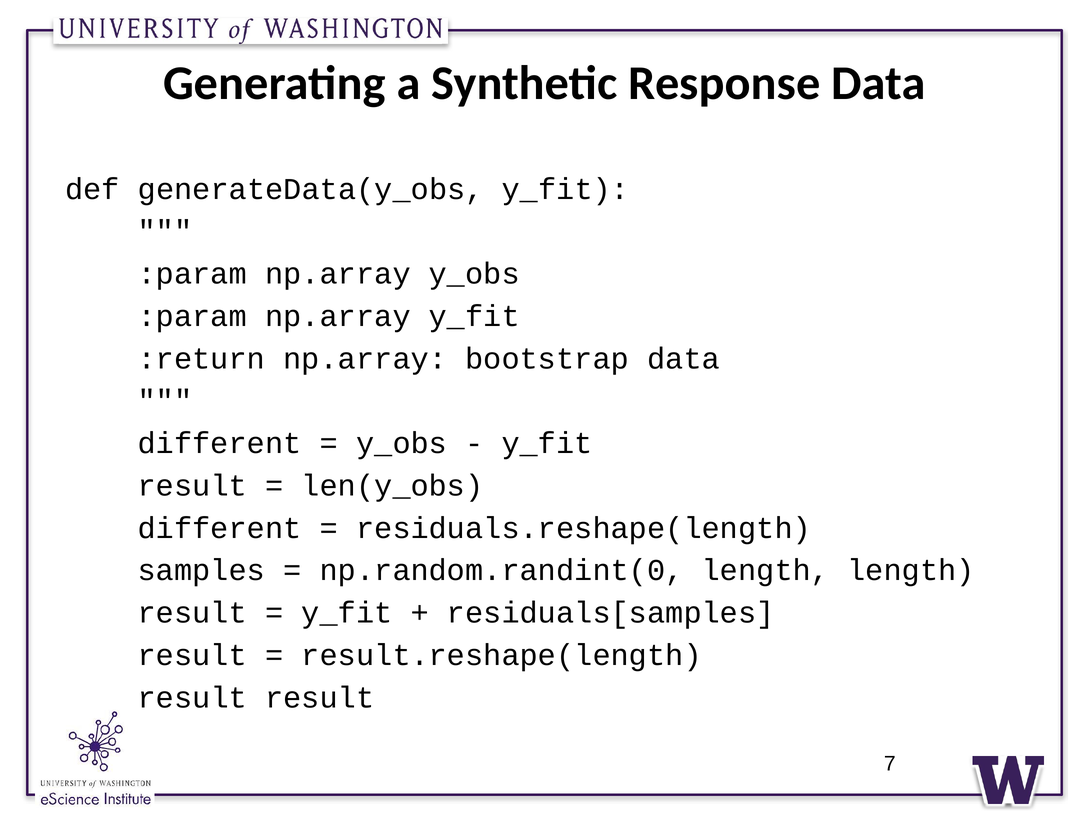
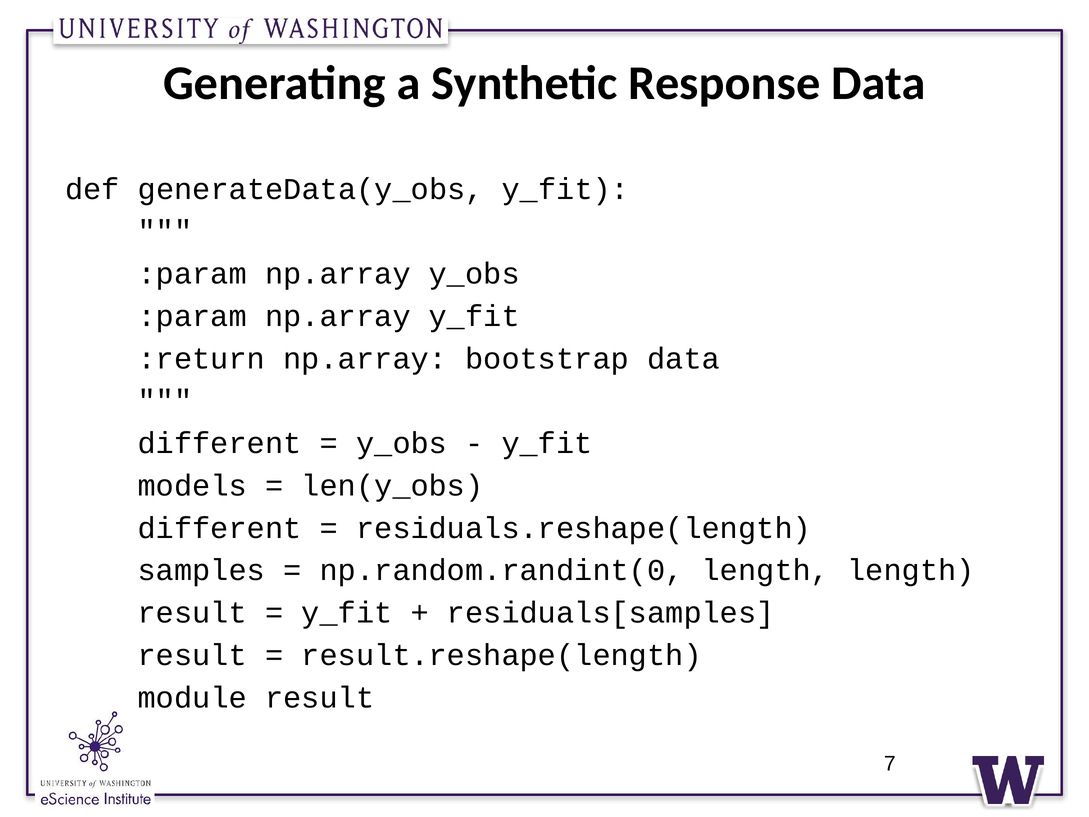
result: result -> models (192, 486)
result: result -> module (192, 697)
